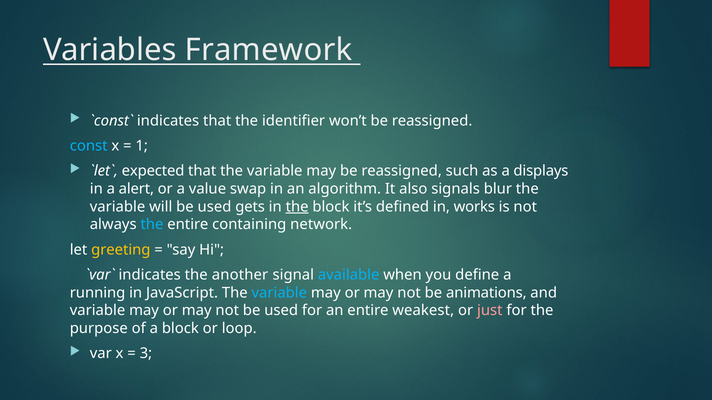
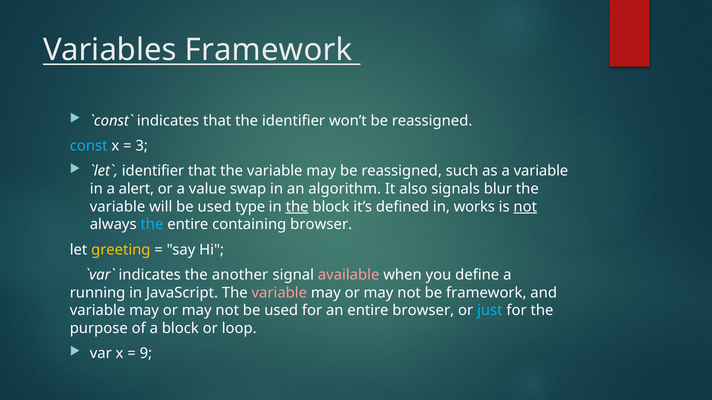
1: 1 -> 3 (142, 146)
expected: expected -> identifier (153, 171)
a displays: displays -> variable (541, 171)
gets: gets -> type (250, 207)
not underline: none -> present (525, 207)
containing network: network -> browser (321, 225)
available colour: light blue -> pink (349, 275)
variable colour: light blue -> pink (279, 293)
be animations: animations -> framework (486, 293)
entire weakest: weakest -> browser (423, 311)
just colour: pink -> light blue (490, 311)
3: 3 -> 9 (146, 354)
